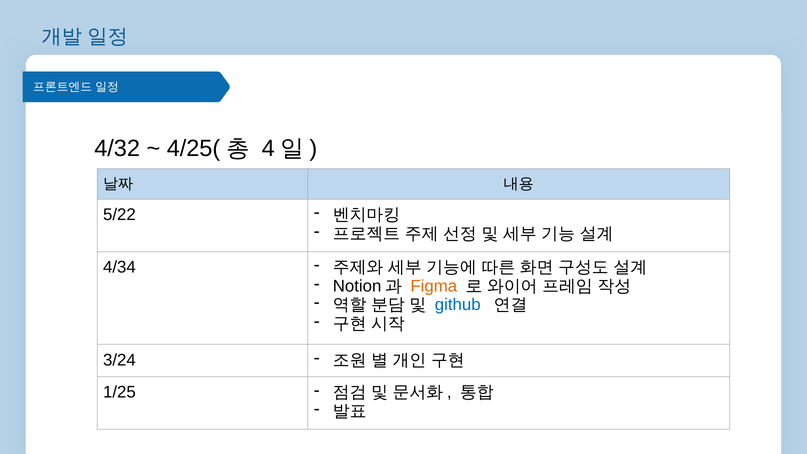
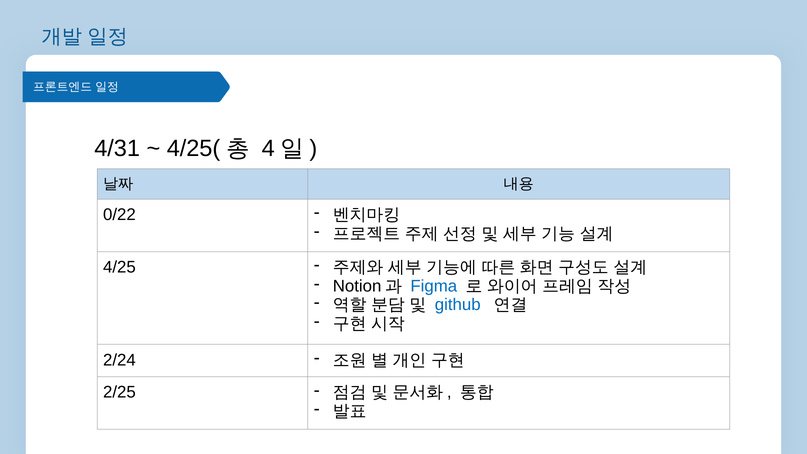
4/32: 4/32 -> 4/31 (117, 148)
5/22: 5/22 -> 0/22 (119, 215)
4/34: 4/34 -> 4/25 (119, 267)
Figma colour: orange -> blue (434, 286)
3/24: 3/24 -> 2/24 (119, 360)
1/25: 1/25 -> 2/25 (119, 392)
